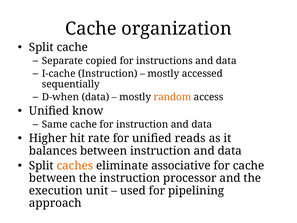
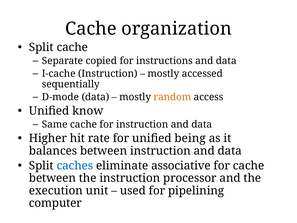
D-when: D-when -> D-mode (60, 97)
reads: reads -> being (190, 138)
caches colour: orange -> blue (75, 165)
approach: approach -> computer (55, 203)
